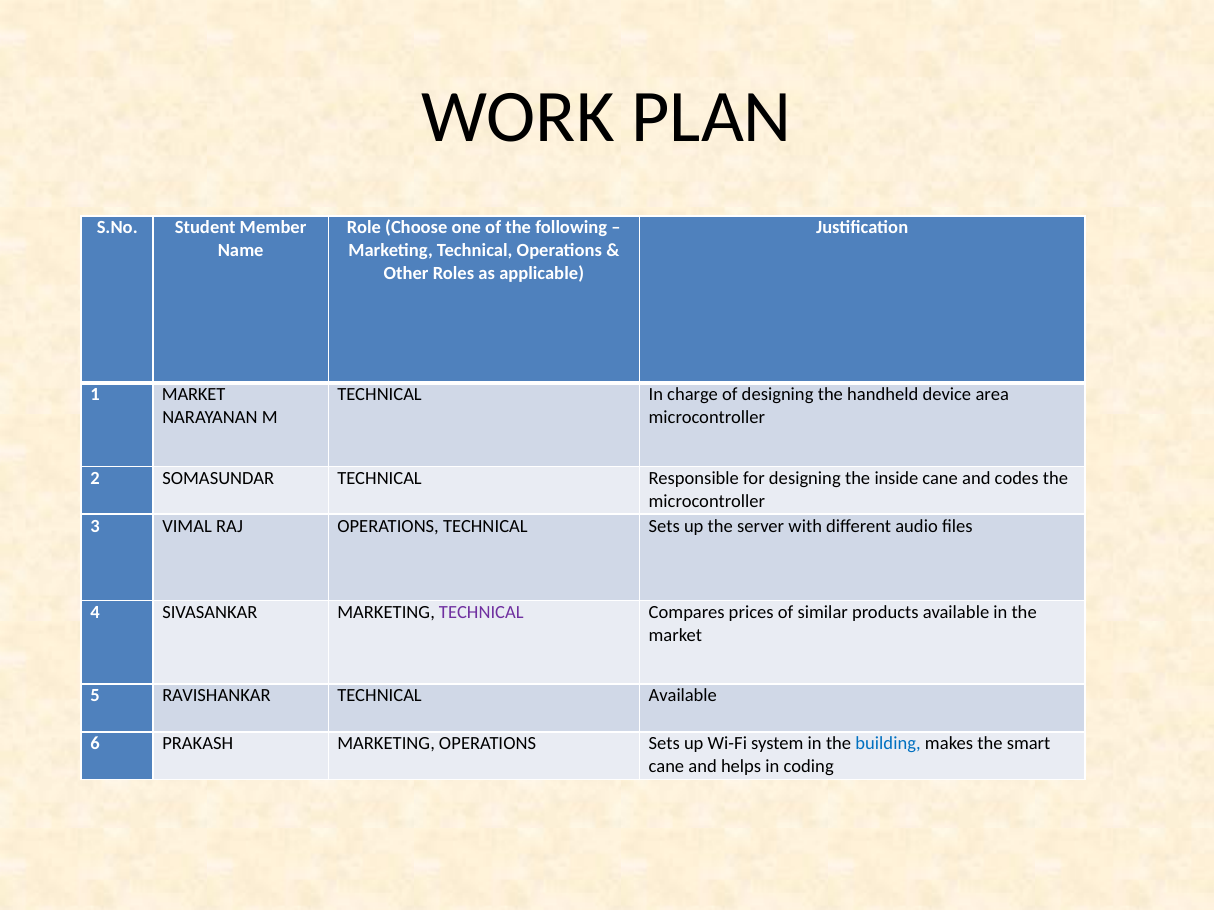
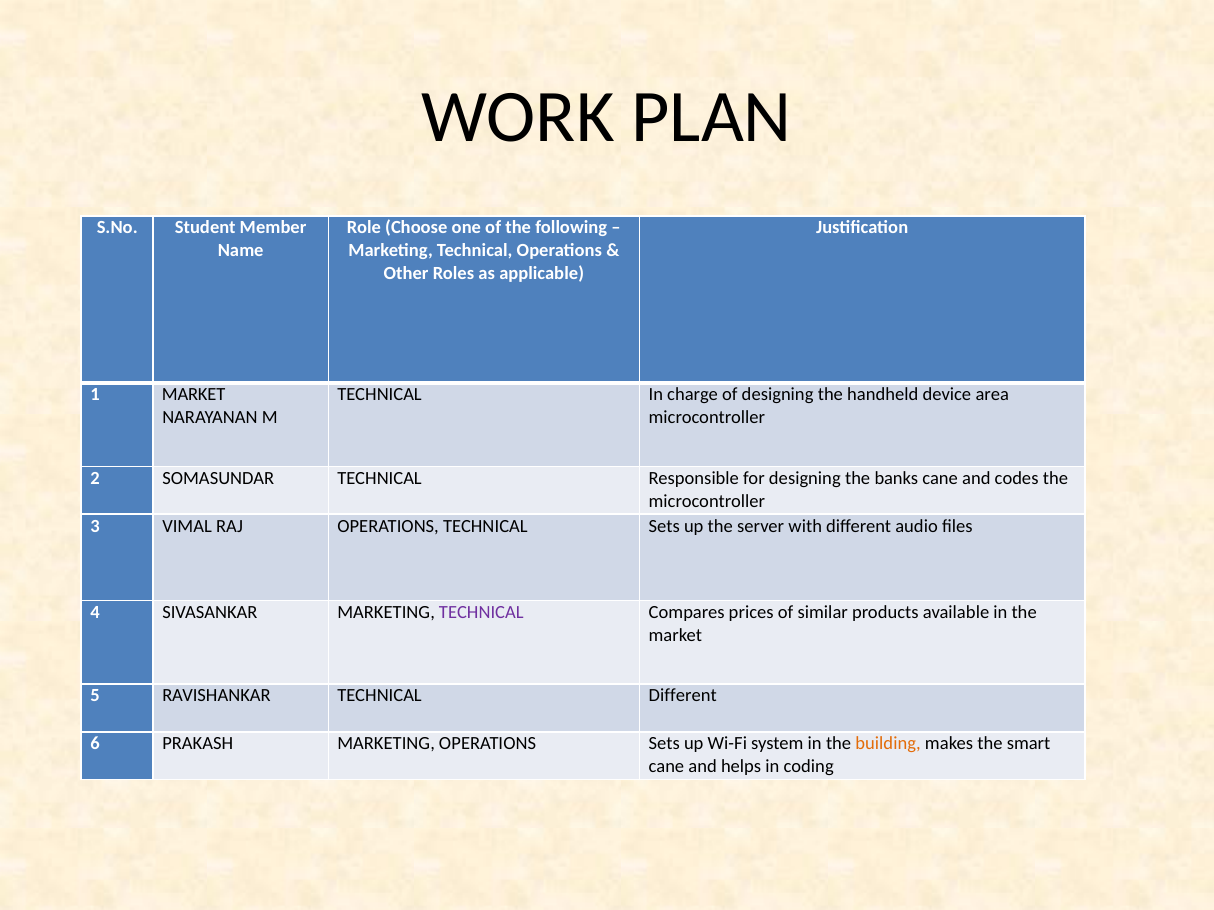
inside: inside -> banks (896, 478)
TECHNICAL Available: Available -> Different (683, 696)
building colour: blue -> orange (888, 744)
